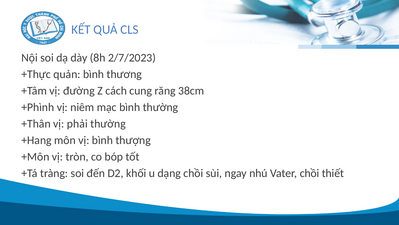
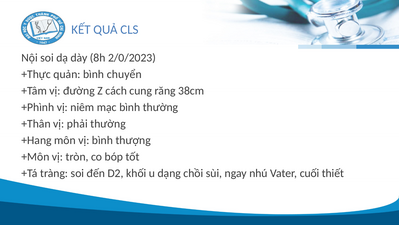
2/7/2023: 2/7/2023 -> 2/0/2023 (132, 58)
thương: thương -> chuyển (124, 74)
Vater chồi: chồi -> cuối (310, 173)
